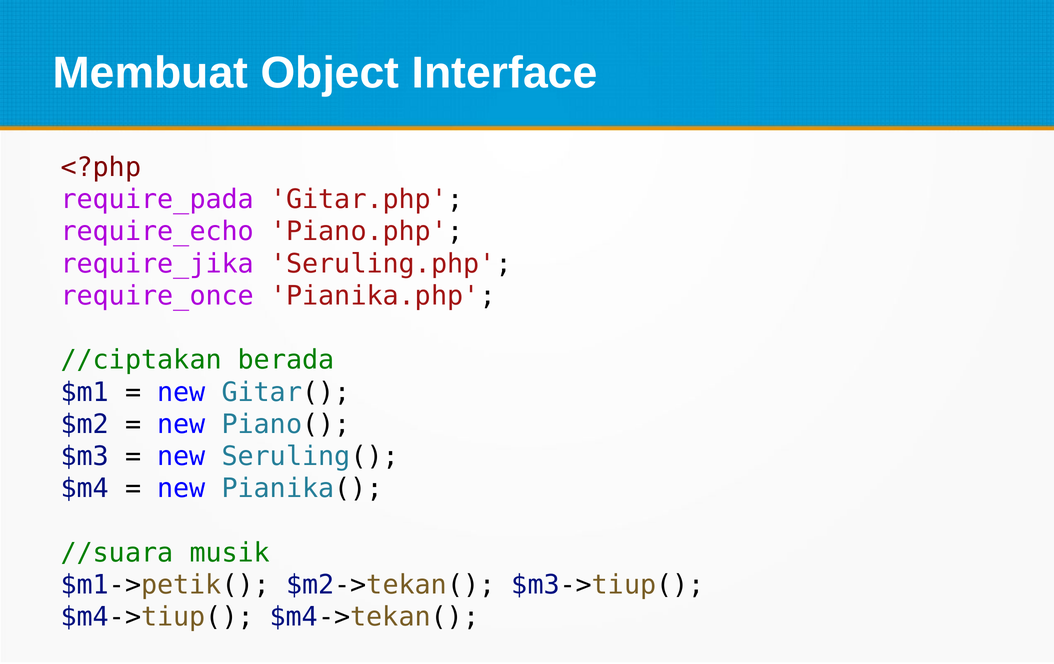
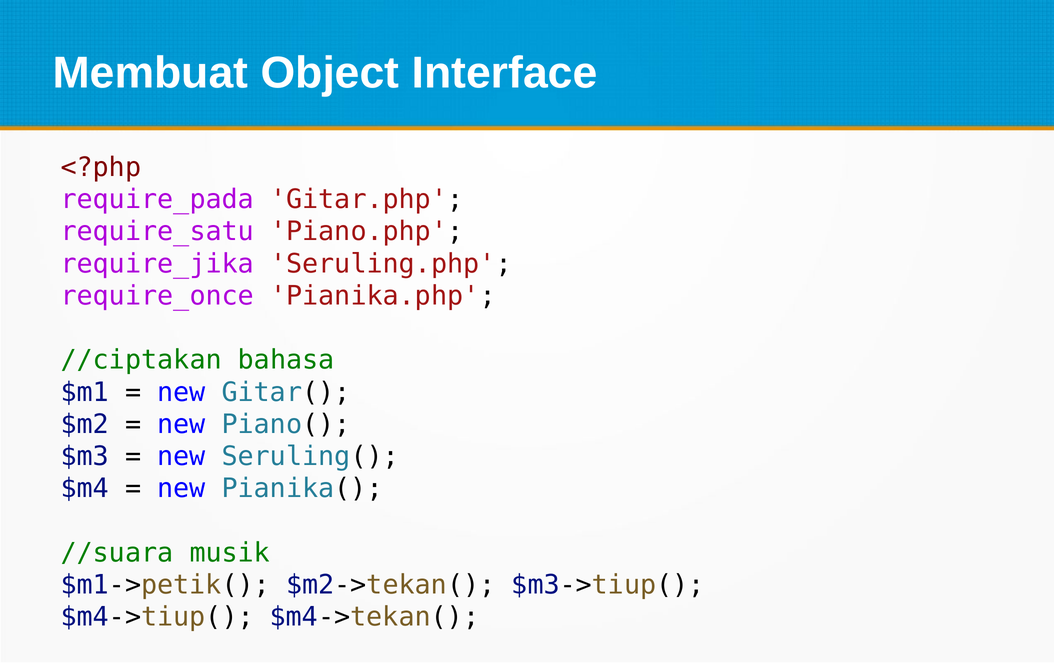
require_echo: require_echo -> require_satu (157, 232)
berada: berada -> bahasa (286, 360)
